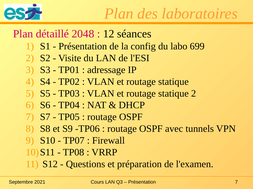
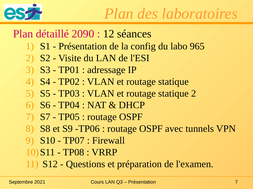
2048: 2048 -> 2090 (83, 34)
699: 699 -> 965 (197, 47)
